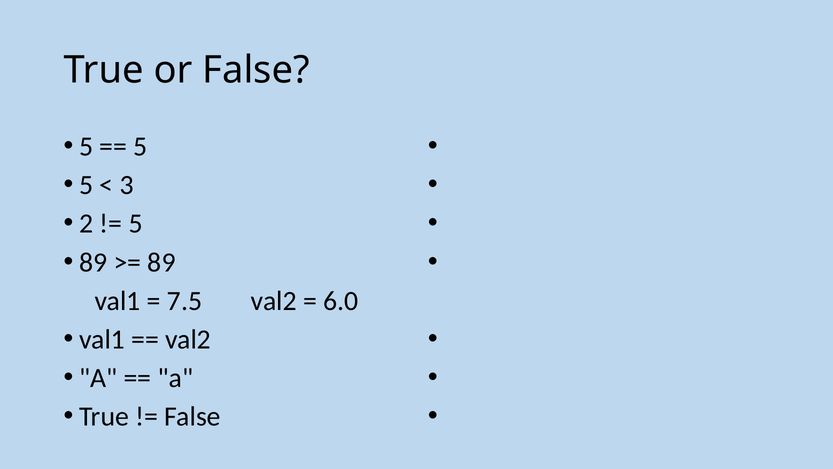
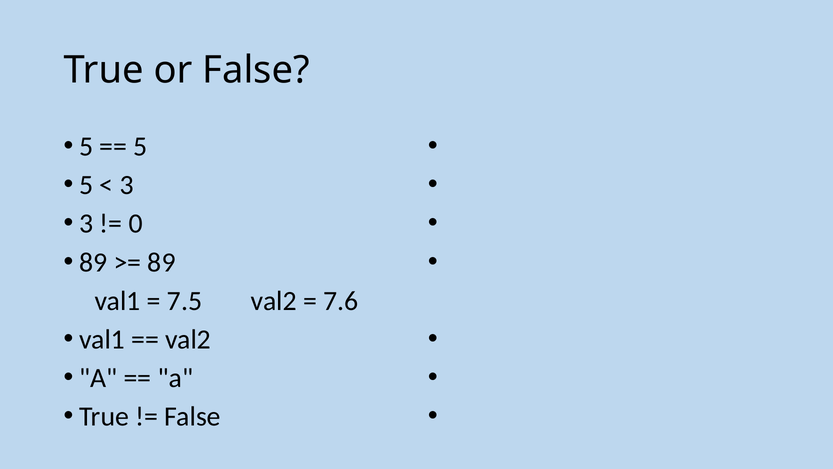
2: 2 -> 3 (86, 224)
5: 5 -> 0 (136, 224)
6.0: 6.0 -> 7.6 (341, 301)
